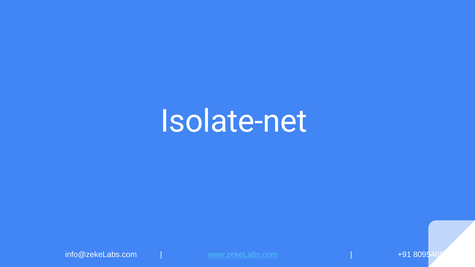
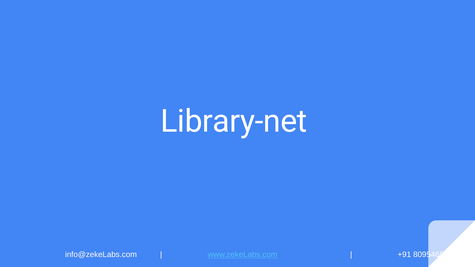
Isolate-net: Isolate-net -> Library-net (234, 121)
